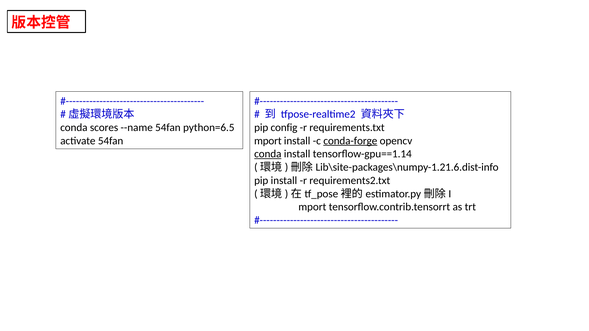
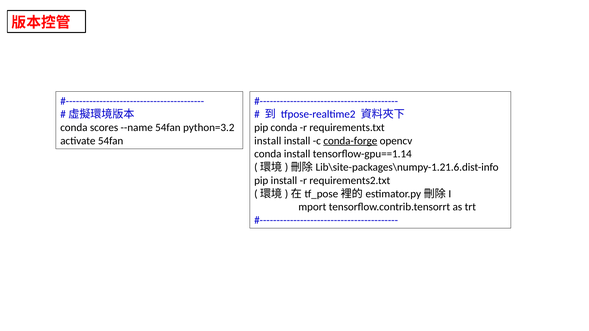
python=6.5: python=6.5 -> python=3.2 (209, 128)
pip config: config -> conda (284, 128)
mport: mport -> install (268, 141)
conda underline: present -> none (268, 154)
